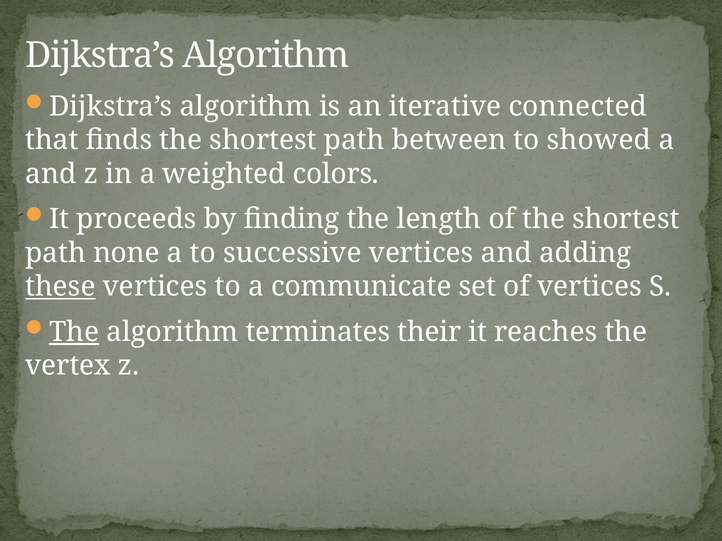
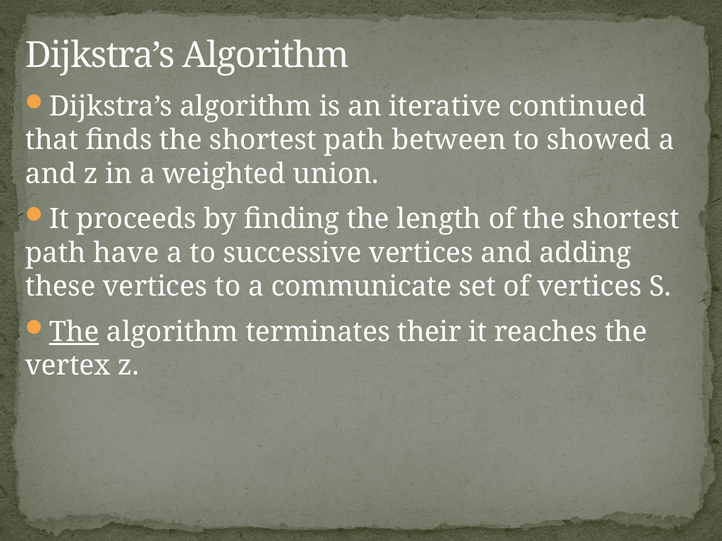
connected: connected -> continued (578, 107)
colors: colors -> union (336, 174)
none: none -> have (126, 253)
these underline: present -> none (60, 287)
